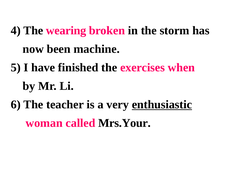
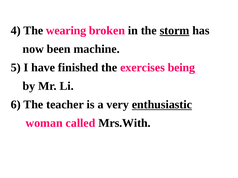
storm underline: none -> present (175, 31)
when: when -> being (181, 68)
Mrs.Your: Mrs.Your -> Mrs.With (124, 123)
